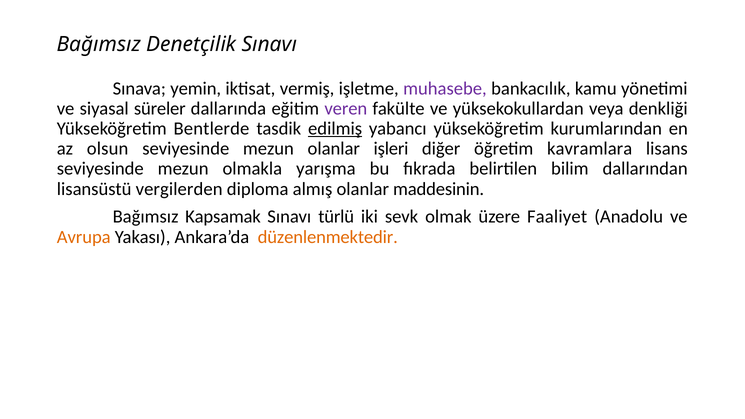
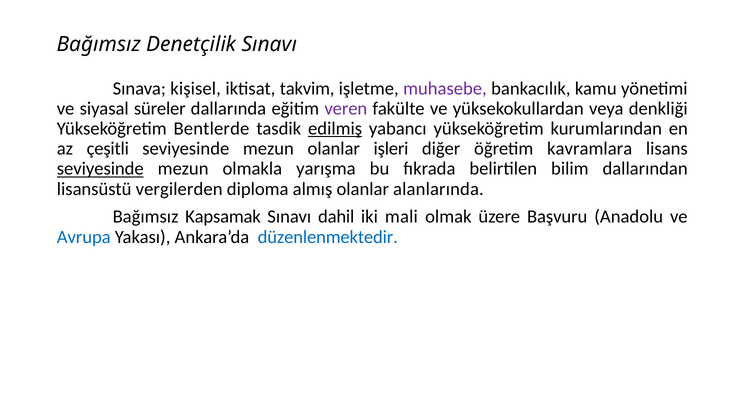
yemin: yemin -> kişisel (196, 88)
vermiş: vermiş -> takvim (307, 88)
olsun: olsun -> çeşitli (108, 149)
seviyesinde underline: none -> present (100, 169)
maddesinin: maddesinin -> alanlarında (438, 189)
türlü: türlü -> dahil (336, 217)
sevk: sevk -> mali (401, 217)
Faaliyet: Faaliyet -> Başvuru (557, 217)
Avrupa colour: orange -> blue (84, 237)
düzenlenmektedir colour: orange -> blue (328, 237)
